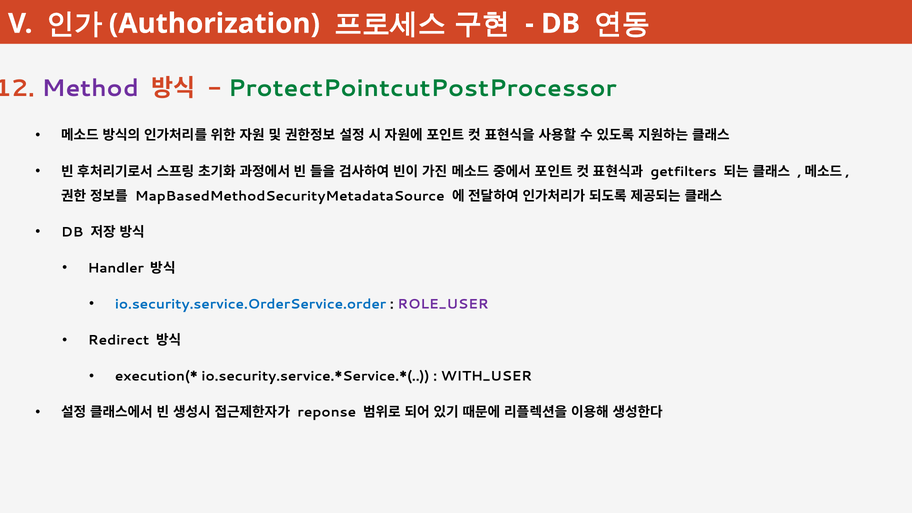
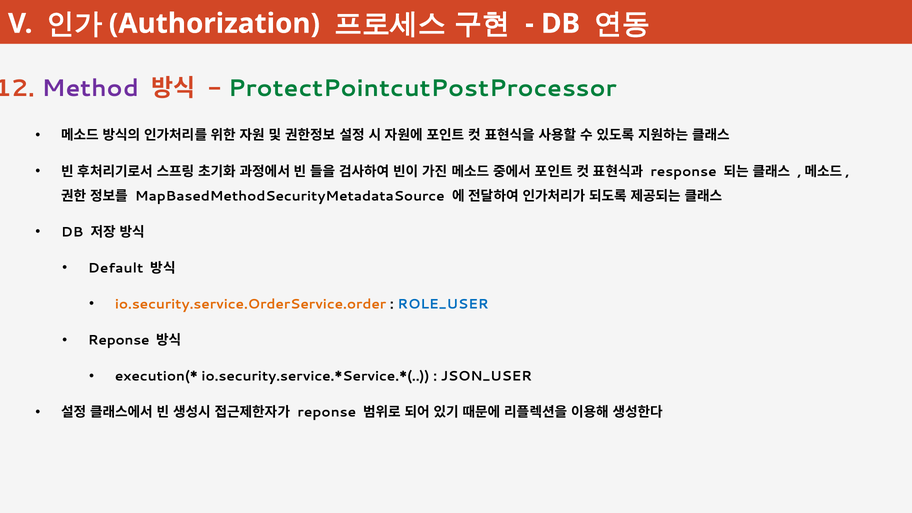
getfilters: getfilters -> response (684, 172)
Handler: Handler -> Default (116, 268)
io.security.service.OrderService.order colour: blue -> orange (251, 304)
ROLE_USER colour: purple -> blue (443, 304)
Redirect: Redirect -> Reponse (119, 340)
WITH_USER: WITH_USER -> JSON_USER (486, 376)
